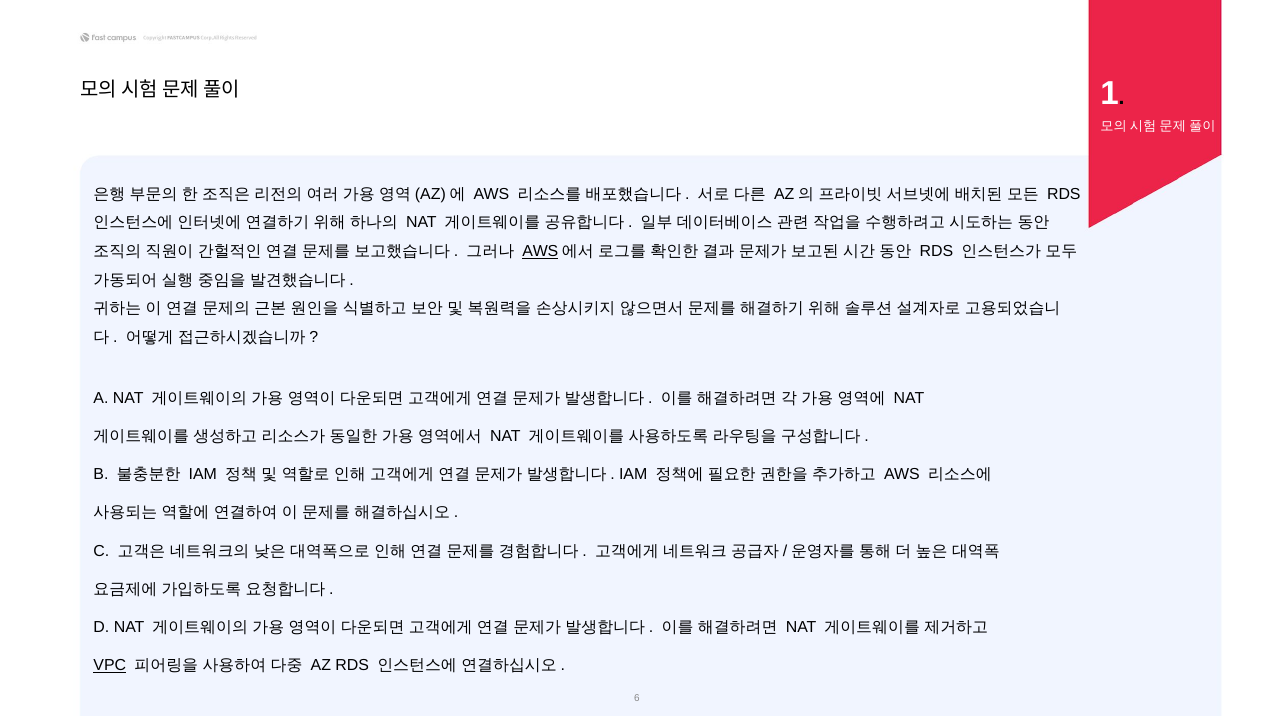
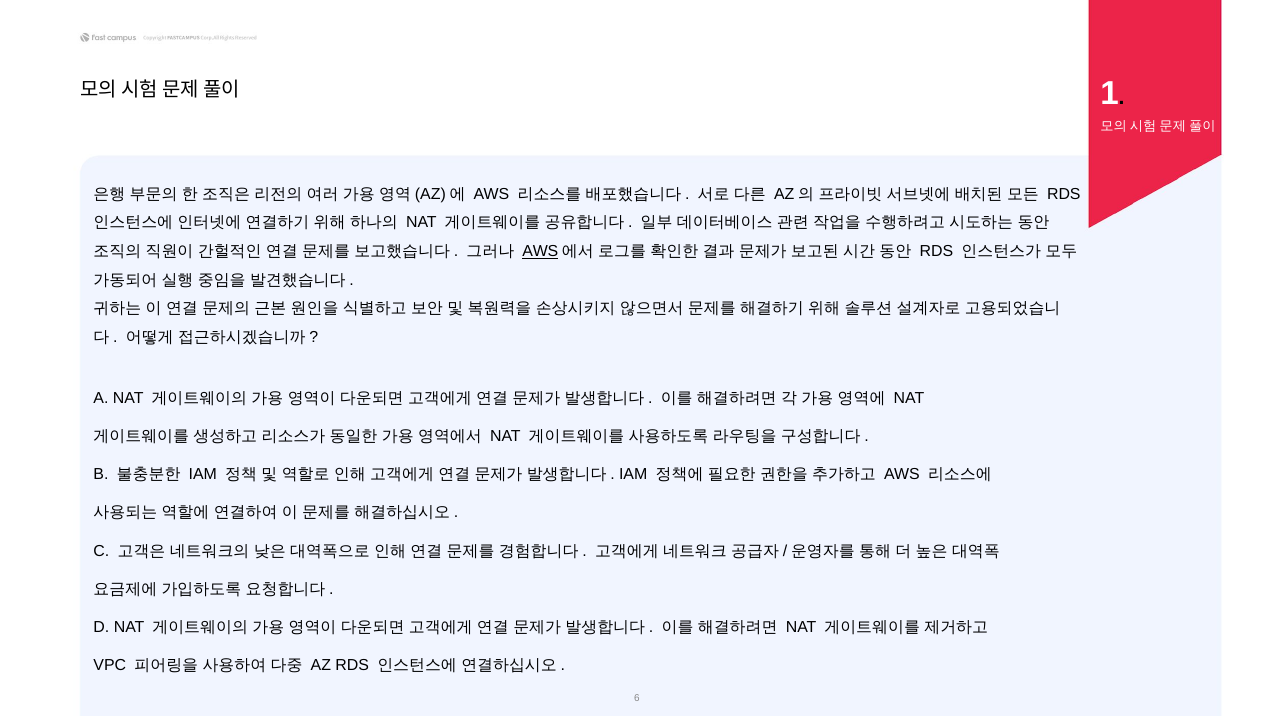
VPC underline: present -> none (110, 666)
